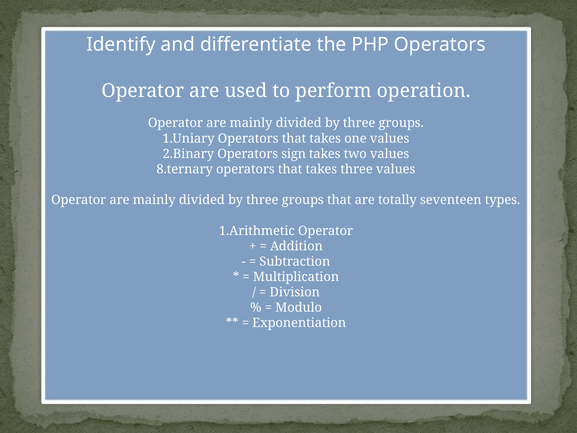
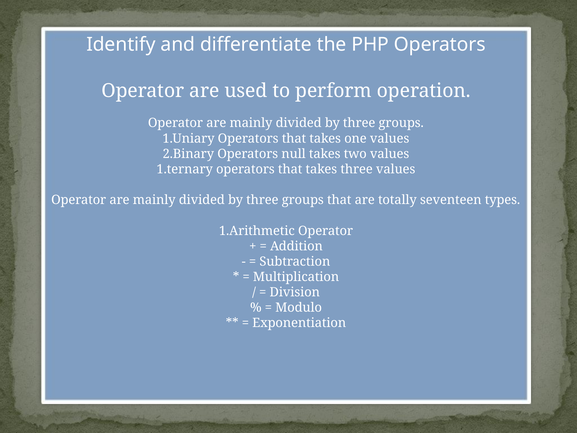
sign: sign -> null (294, 154)
8.ternary: 8.ternary -> 1.ternary (185, 169)
